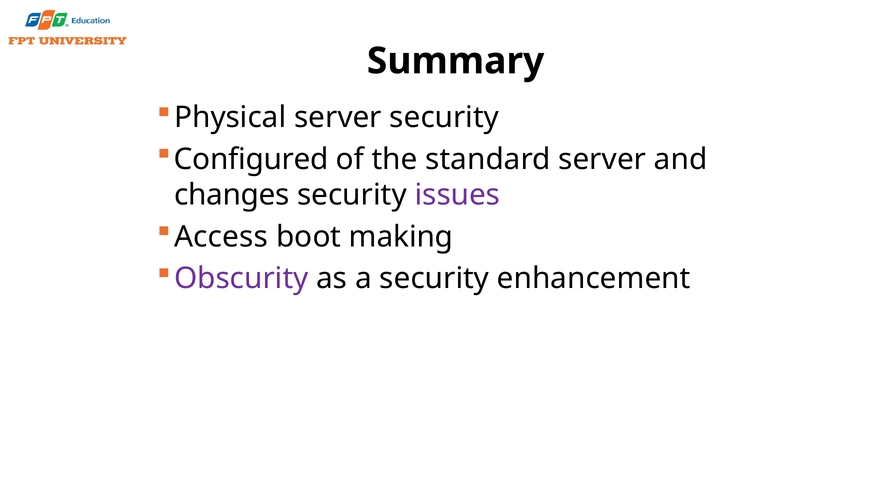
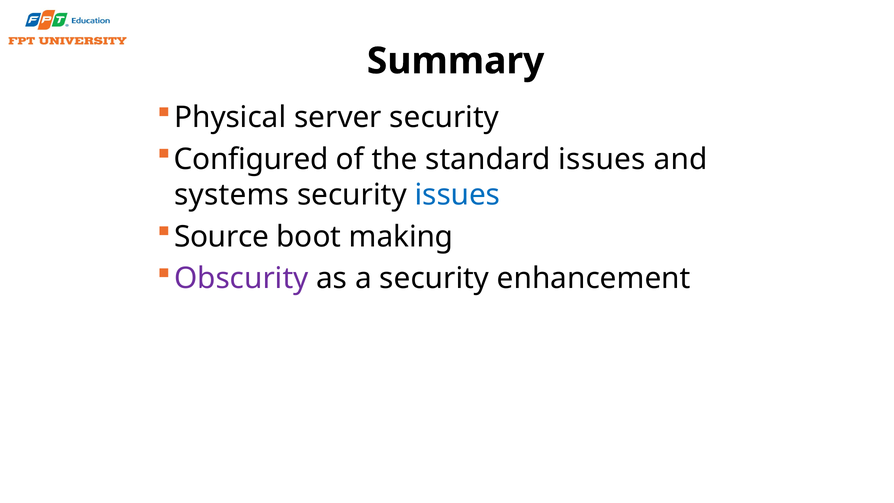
standard server: server -> issues (602, 159)
changes: changes -> systems (232, 195)
issues colour: purple -> blue (457, 195)
Access: Access -> Source (221, 237)
